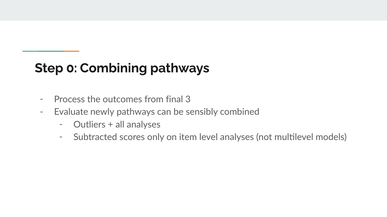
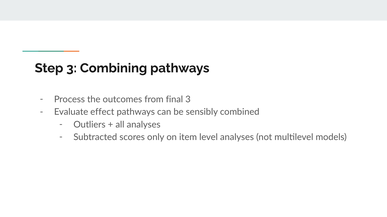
Step 0: 0 -> 3 (72, 68)
newly: newly -> effect (102, 112)
